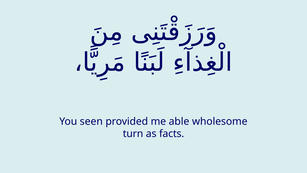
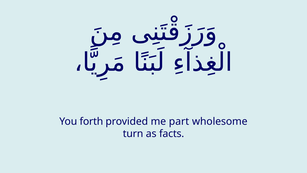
seen: seen -> forth (91, 121)
able: able -> part (179, 121)
